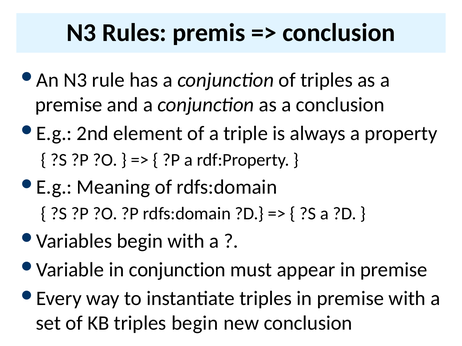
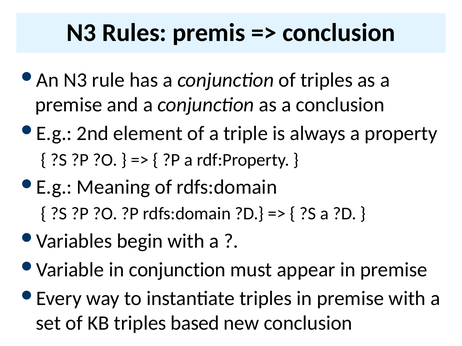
triples begin: begin -> based (195, 324)
